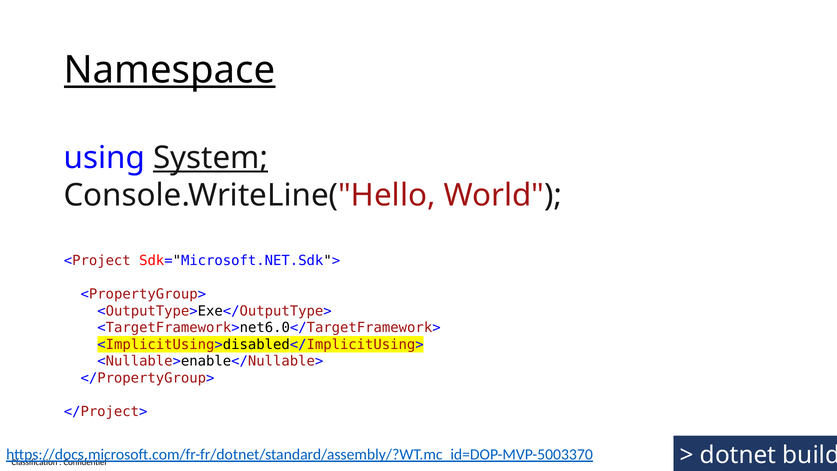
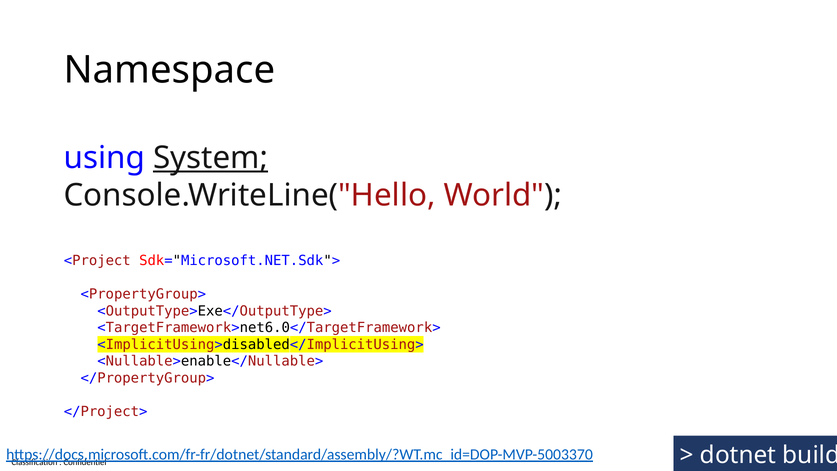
Namespace underline: present -> none (170, 70)
